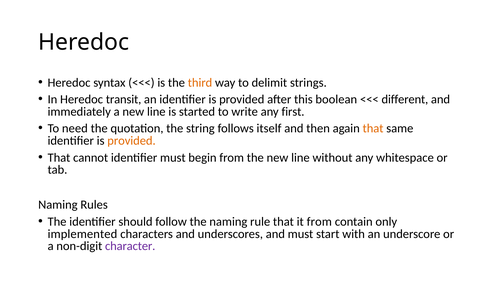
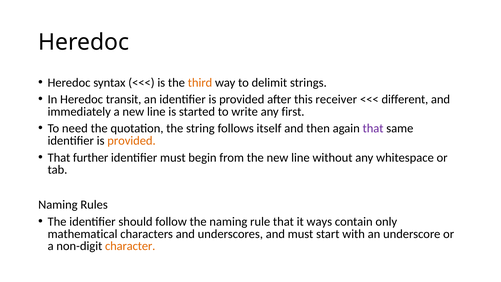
boolean: boolean -> receiver (336, 99)
that colour: orange -> purple (373, 128)
cannot: cannot -> further (91, 157)
it from: from -> ways (319, 222)
implemented: implemented -> mathematical (83, 234)
character colour: purple -> orange (130, 246)
